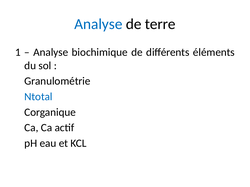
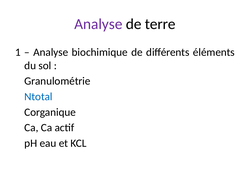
Analyse colour: blue -> purple (98, 24)
